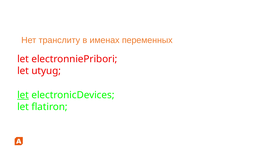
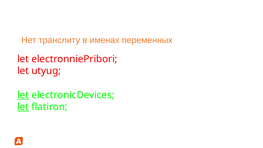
let underline: none -> present (23, 107)
